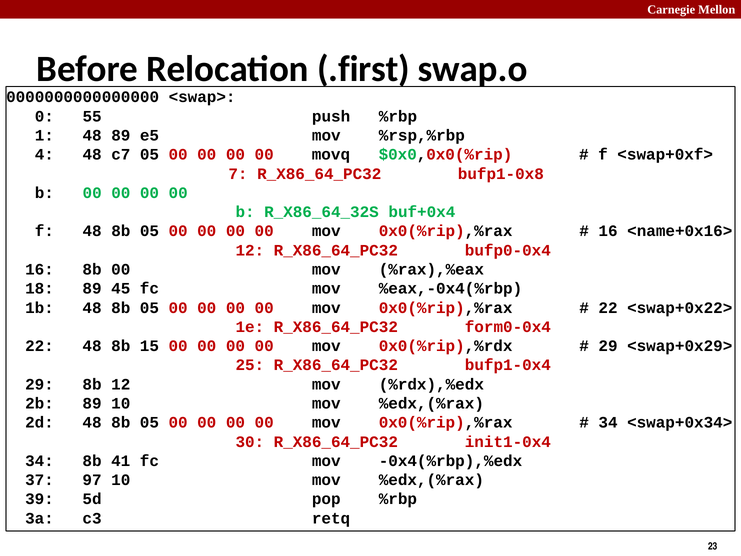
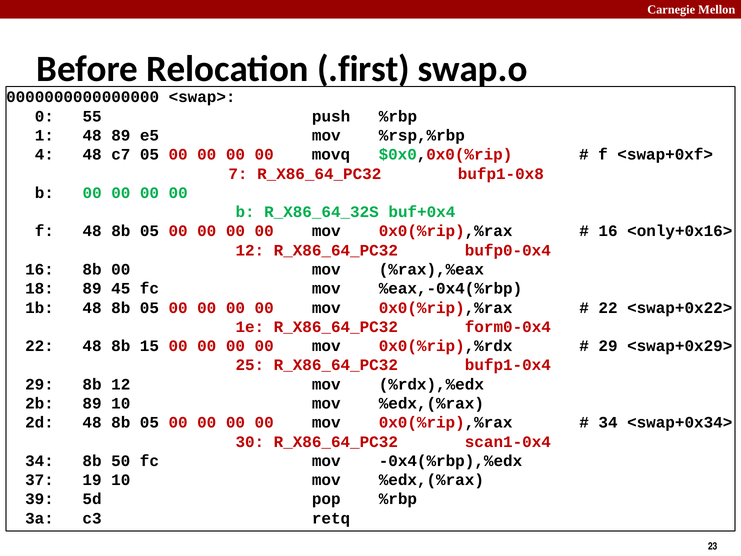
<name+0x16>: <name+0x16> -> <only+0x16> (680, 231)
init1-0x4: init1-0x4 -> scan1-0x4 (508, 442)
41: 41 -> 50 (121, 461)
97: 97 -> 19 (92, 480)
